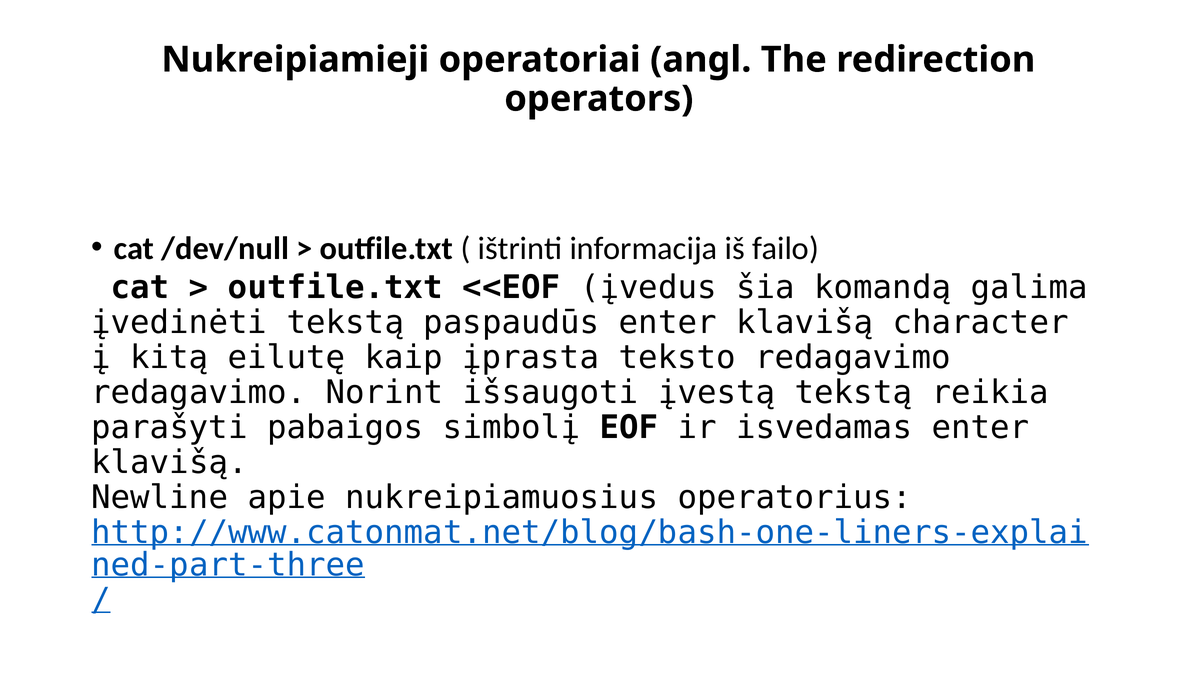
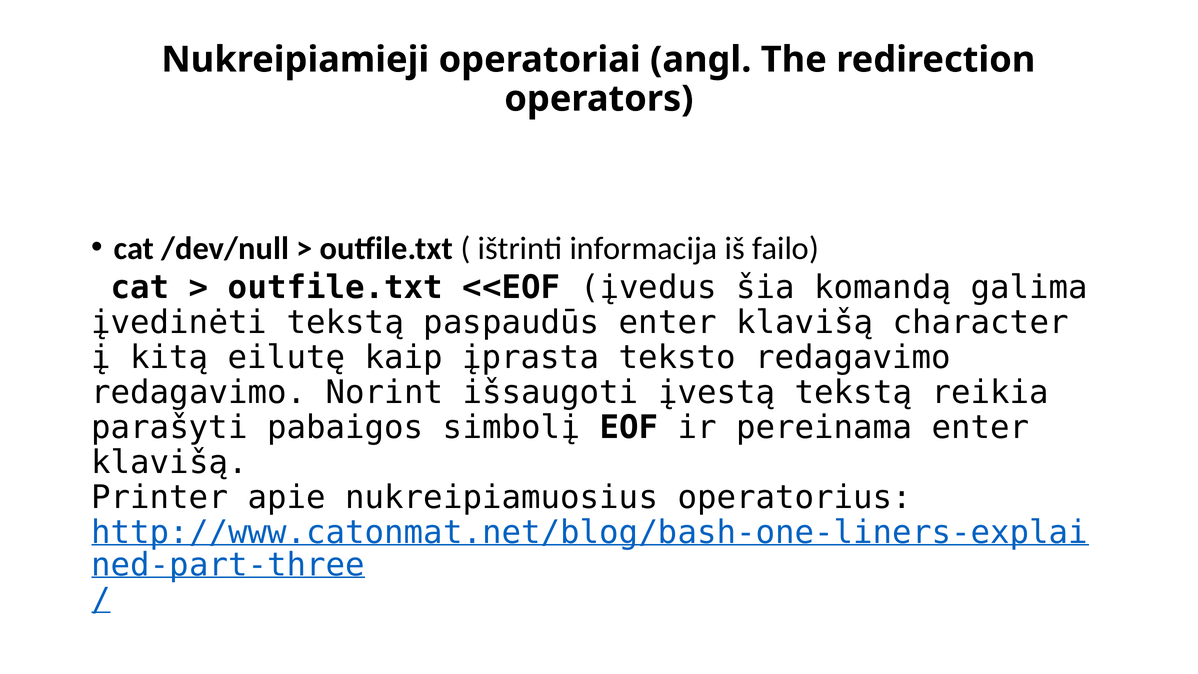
isvedamas: isvedamas -> pereinama (824, 427)
Newline: Newline -> Printer (160, 497)
